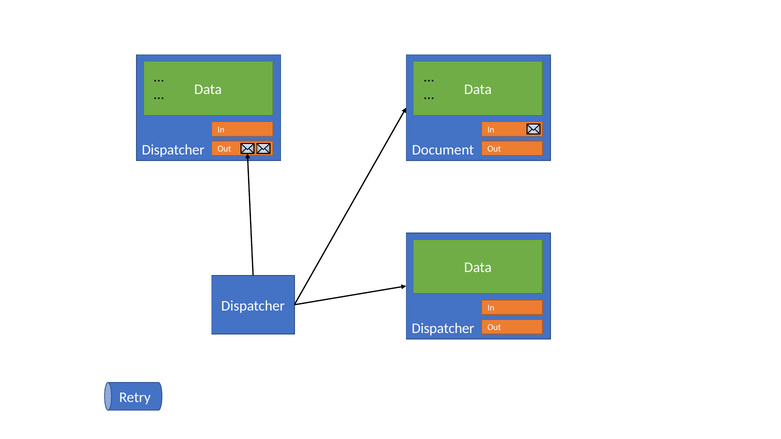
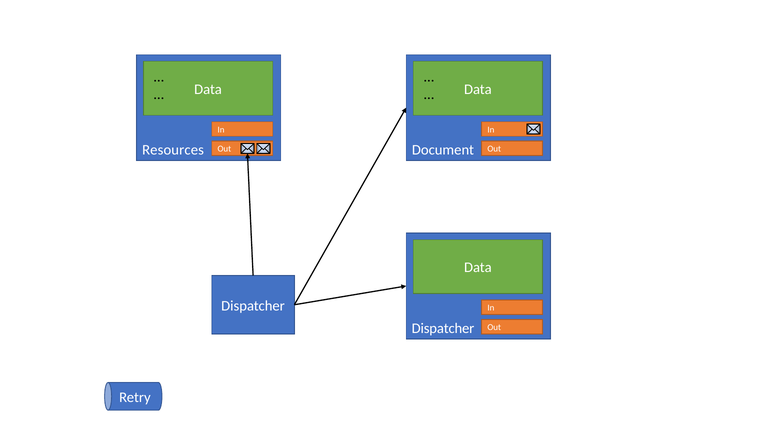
Dispatcher: Dispatcher -> Resources (173, 150)
